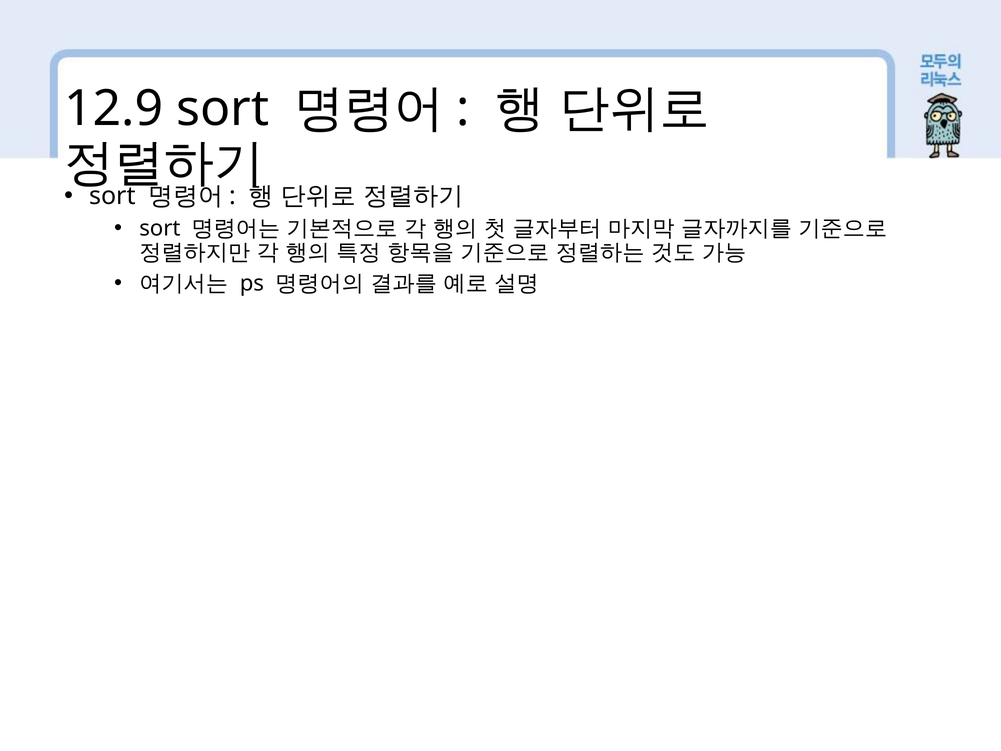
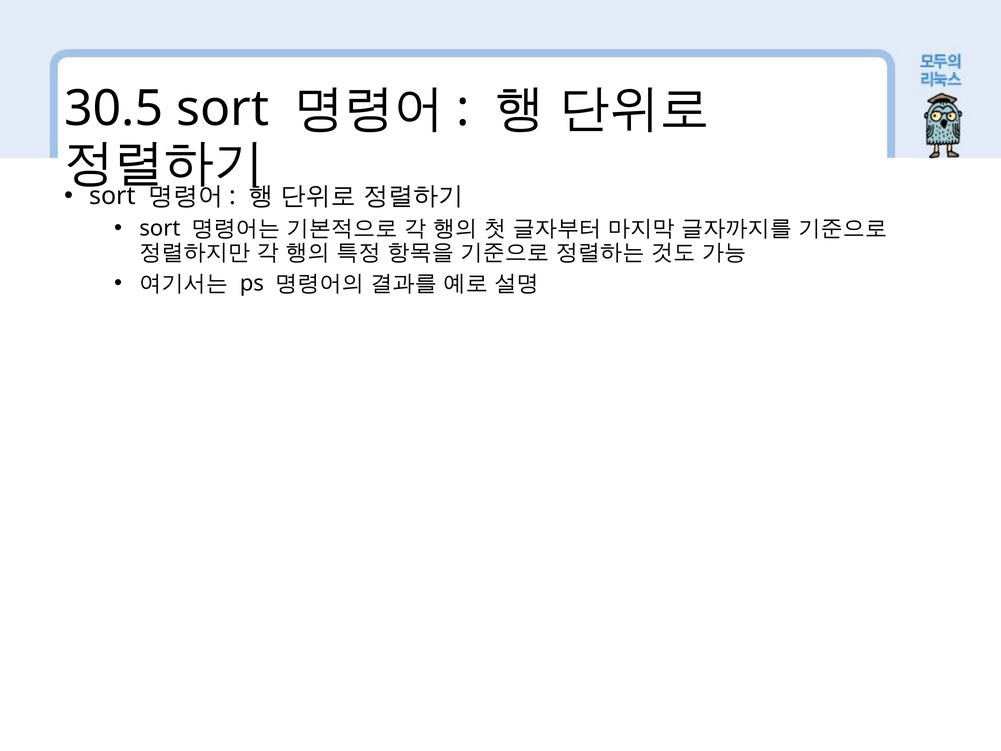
12.9: 12.9 -> 30.5 (114, 109)
